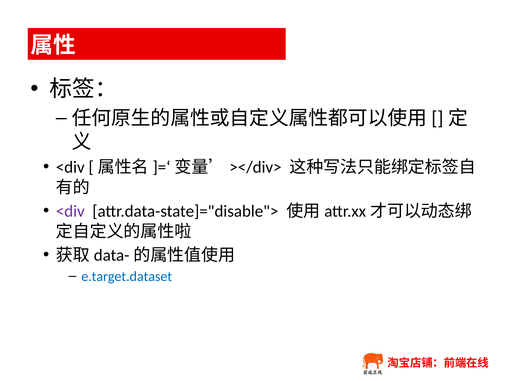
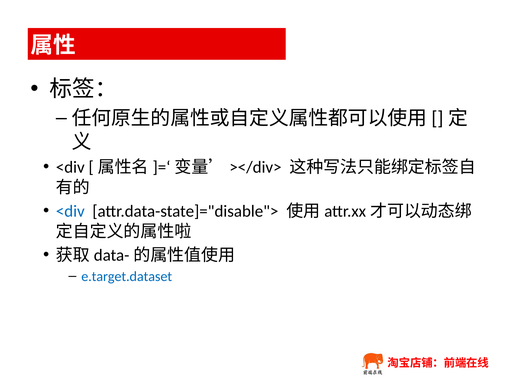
<div colour: purple -> blue (70, 211)
